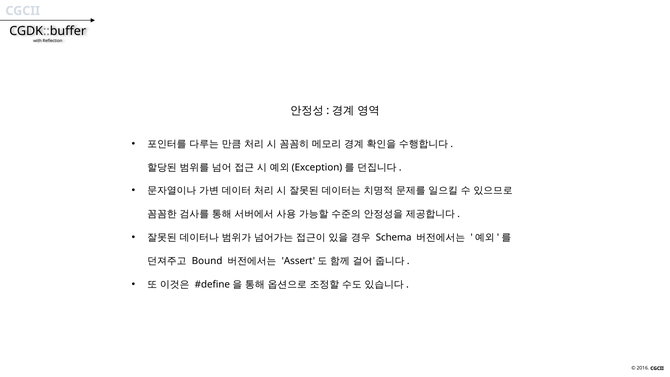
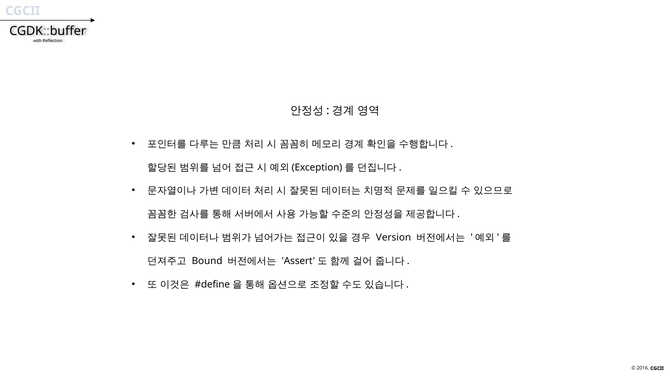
Schema: Schema -> Version (394, 238)
